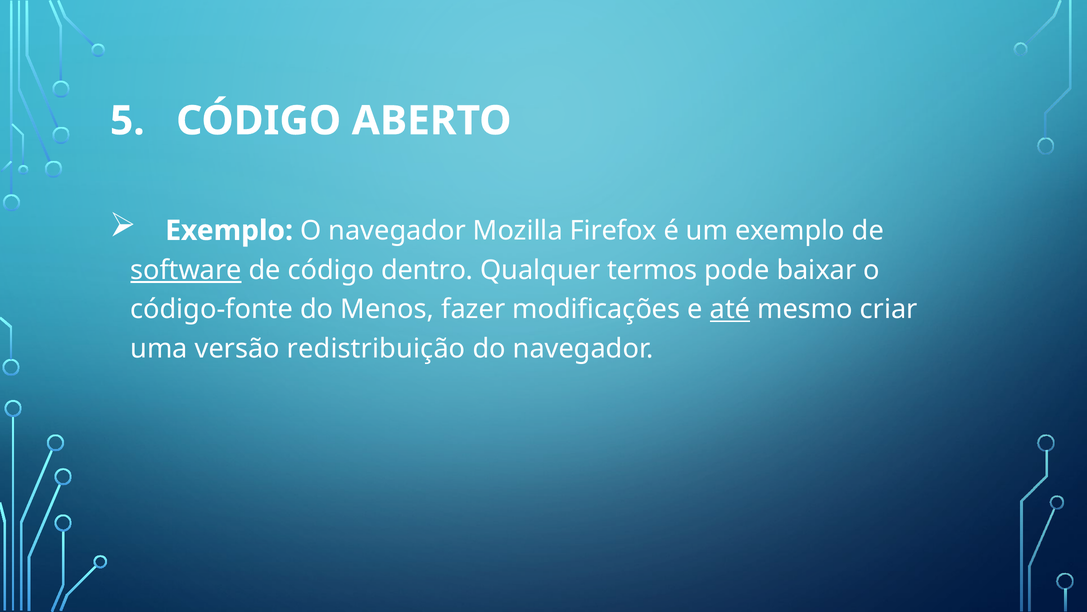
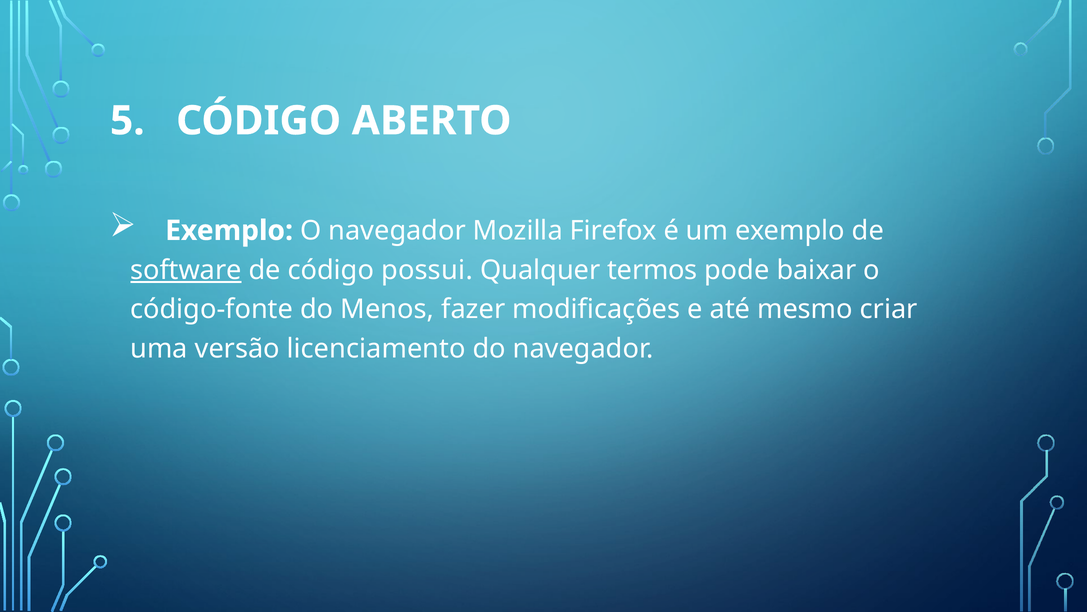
dentro: dentro -> possui (427, 270)
até underline: present -> none (730, 309)
redistribuição: redistribuição -> licenciamento (376, 348)
